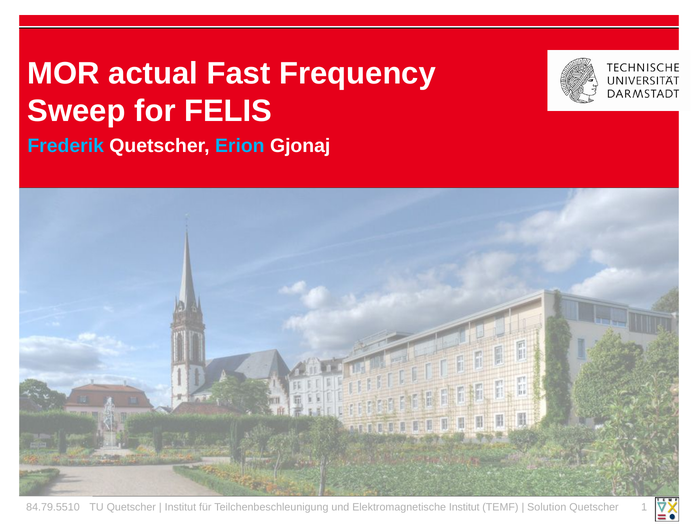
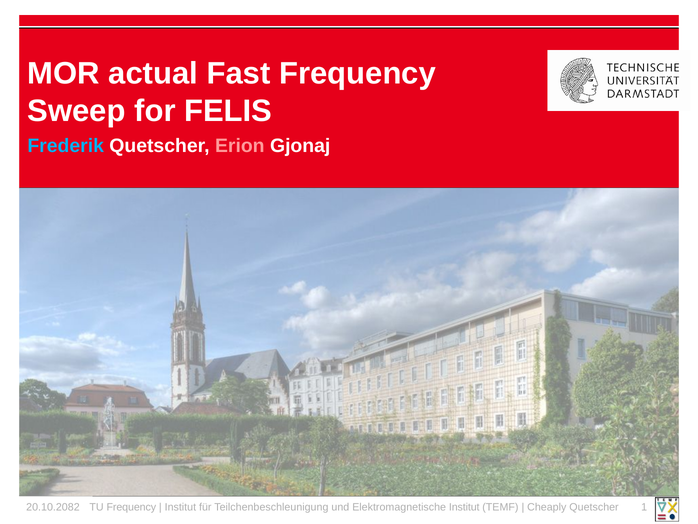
Erion colour: light blue -> pink (240, 146)
84.79.5510: 84.79.5510 -> 20.10.2082 (53, 507)
TU Quetscher: Quetscher -> Frequency (131, 507)
Solution: Solution -> Cheaply (547, 507)
